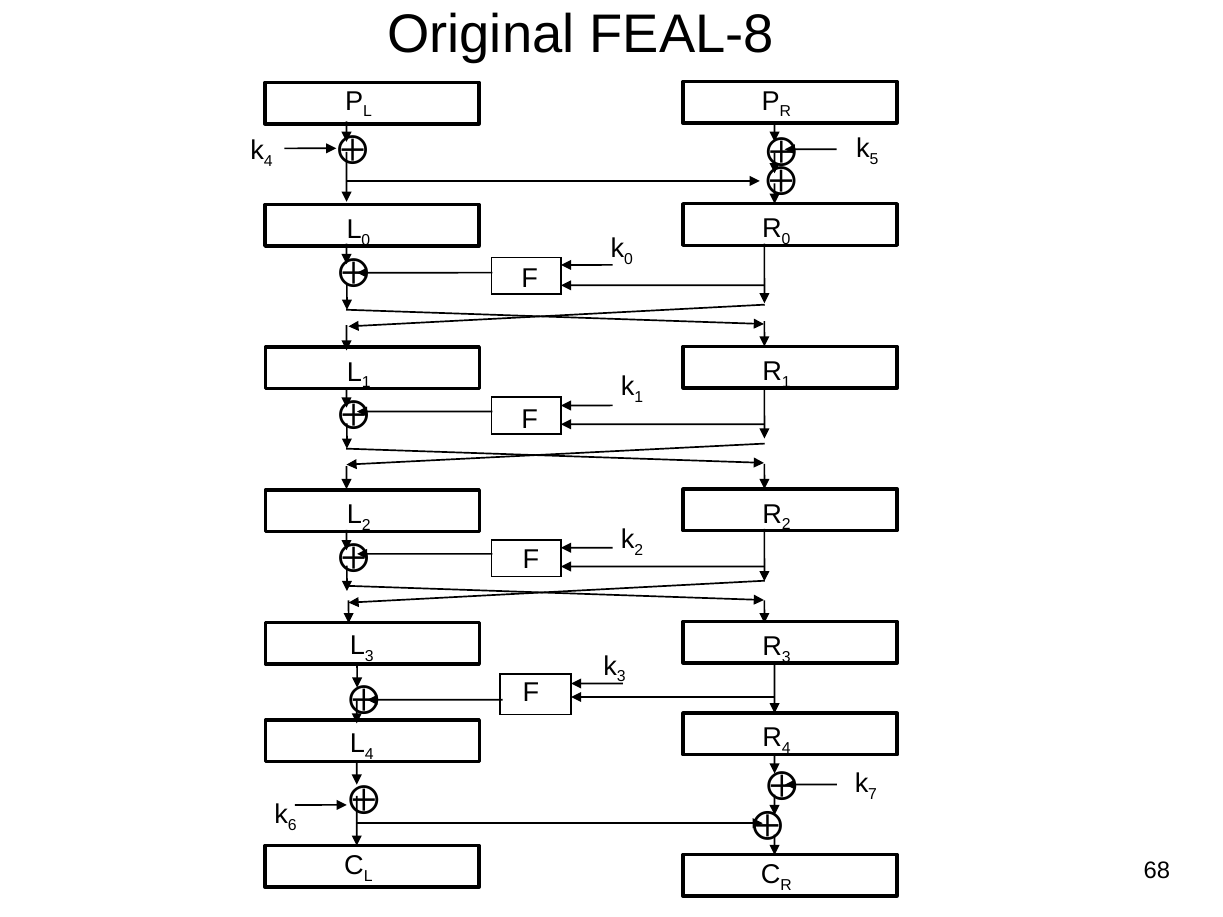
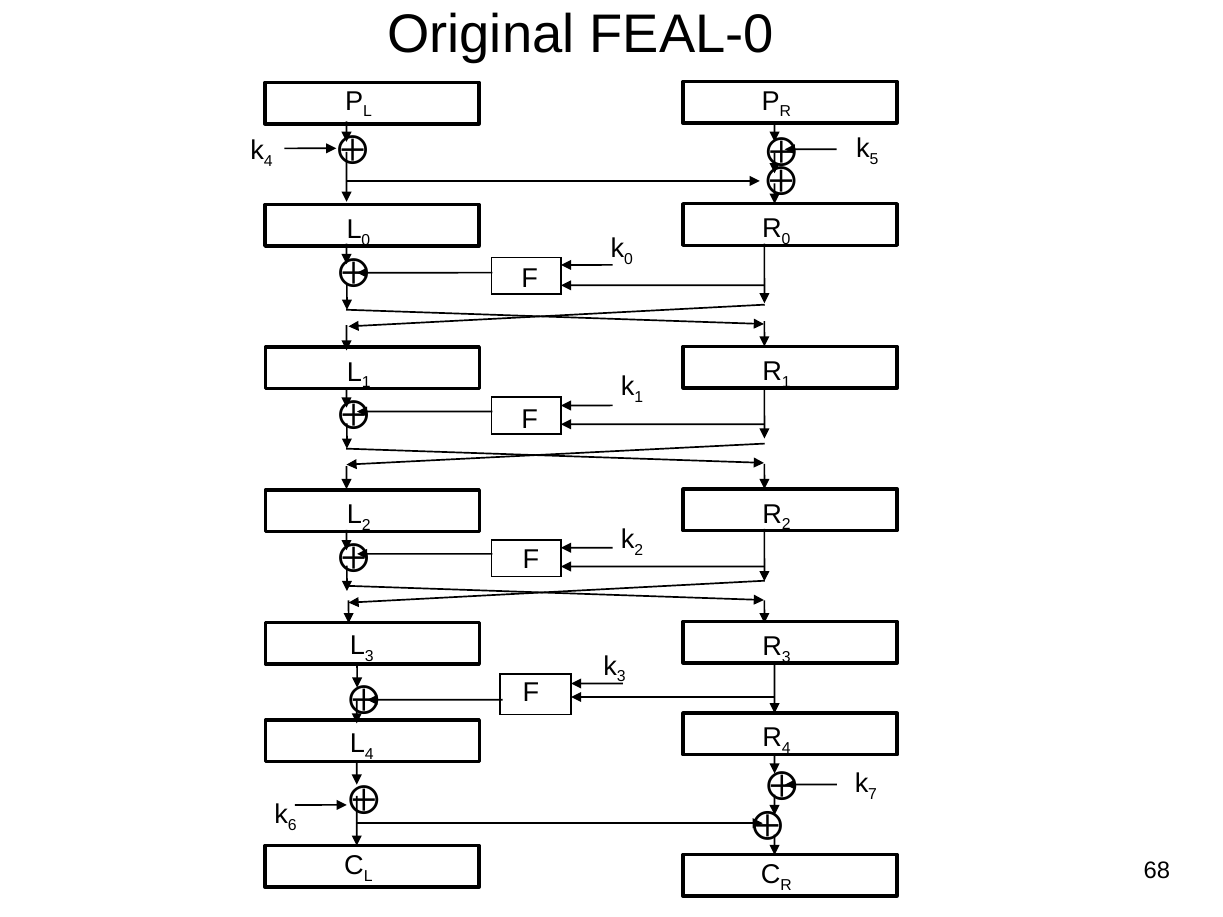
FEAL-8: FEAL-8 -> FEAL-0 (682, 34)
